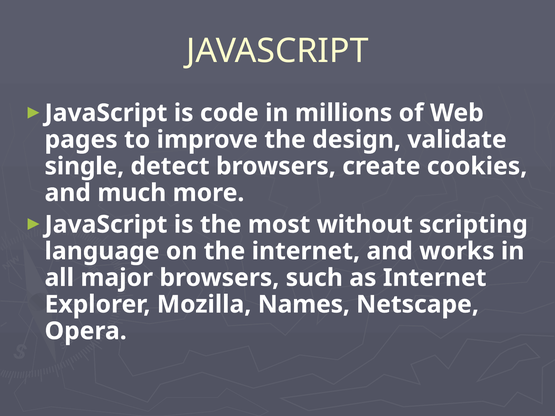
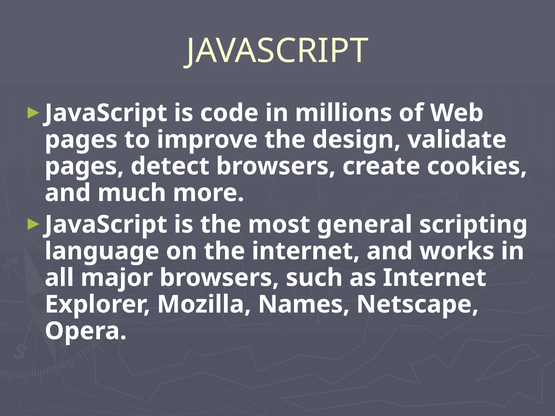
single: single -> pages (84, 166)
without: without -> general (365, 225)
